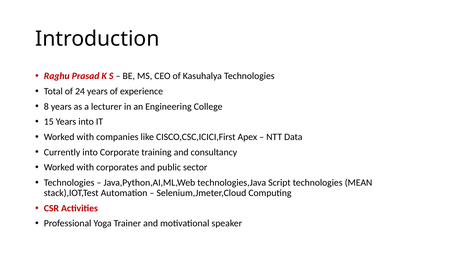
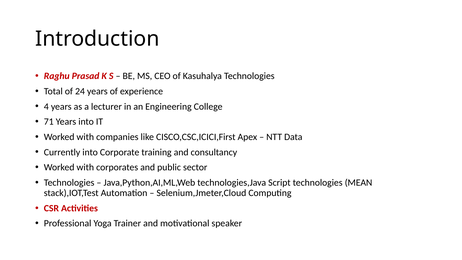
8: 8 -> 4 (46, 106)
15: 15 -> 71 (49, 122)
